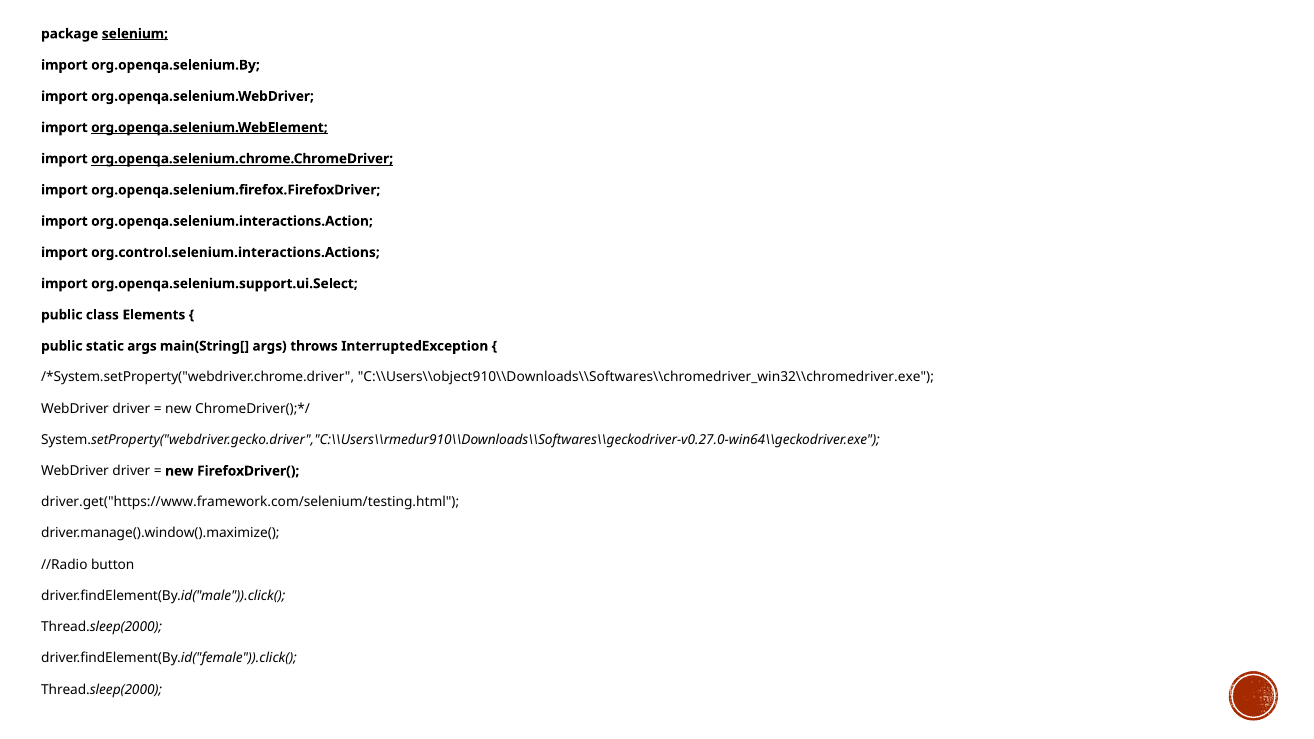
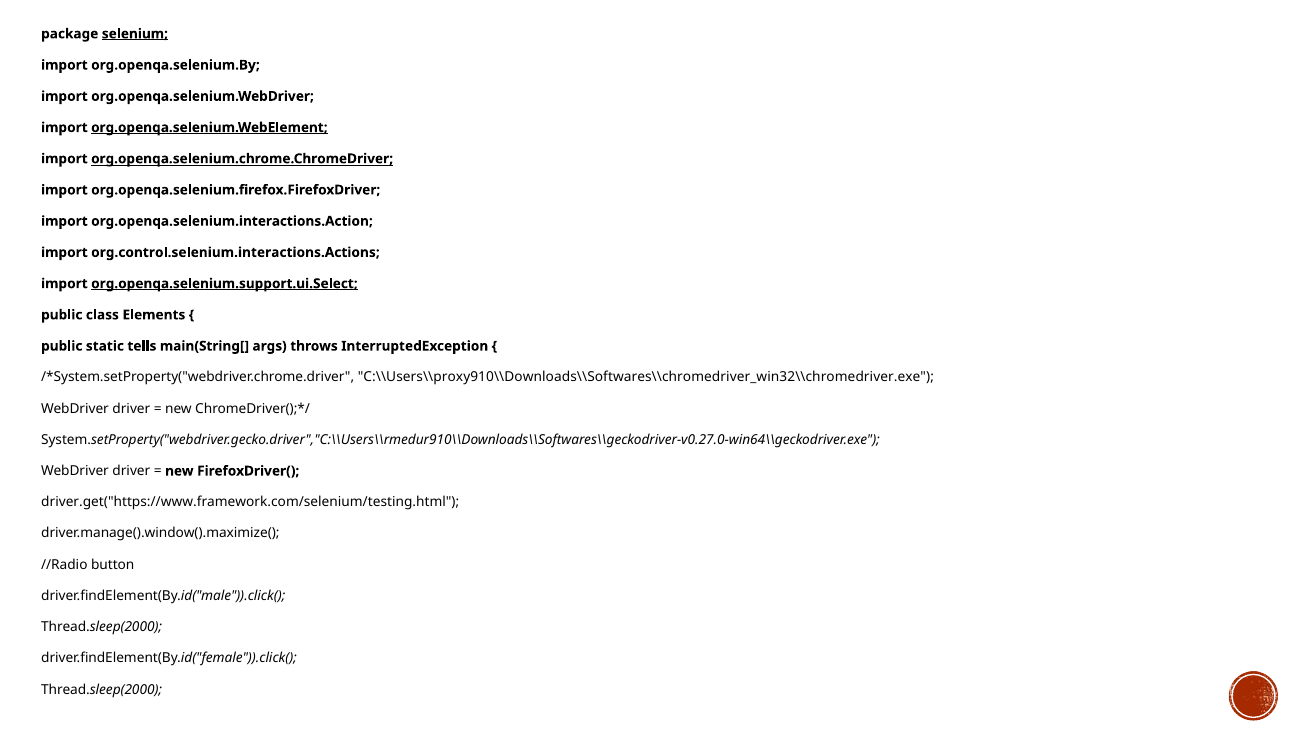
org.openqa.selenium.support.ui.Select underline: none -> present (224, 284)
static args: args -> tells (142, 346)
C:\\Users\\object910\\Downloads\\Softwares\\chromedriver_win32\\chromedriver.exe: C:\\Users\\object910\\Downloads\\Softwares\\chromedriver_win32\\chromedriver.exe -> C:\\Users\\proxy910\\Downloads\\Softwares\\chromedriver_win32\\chromedriver.exe (646, 377)
